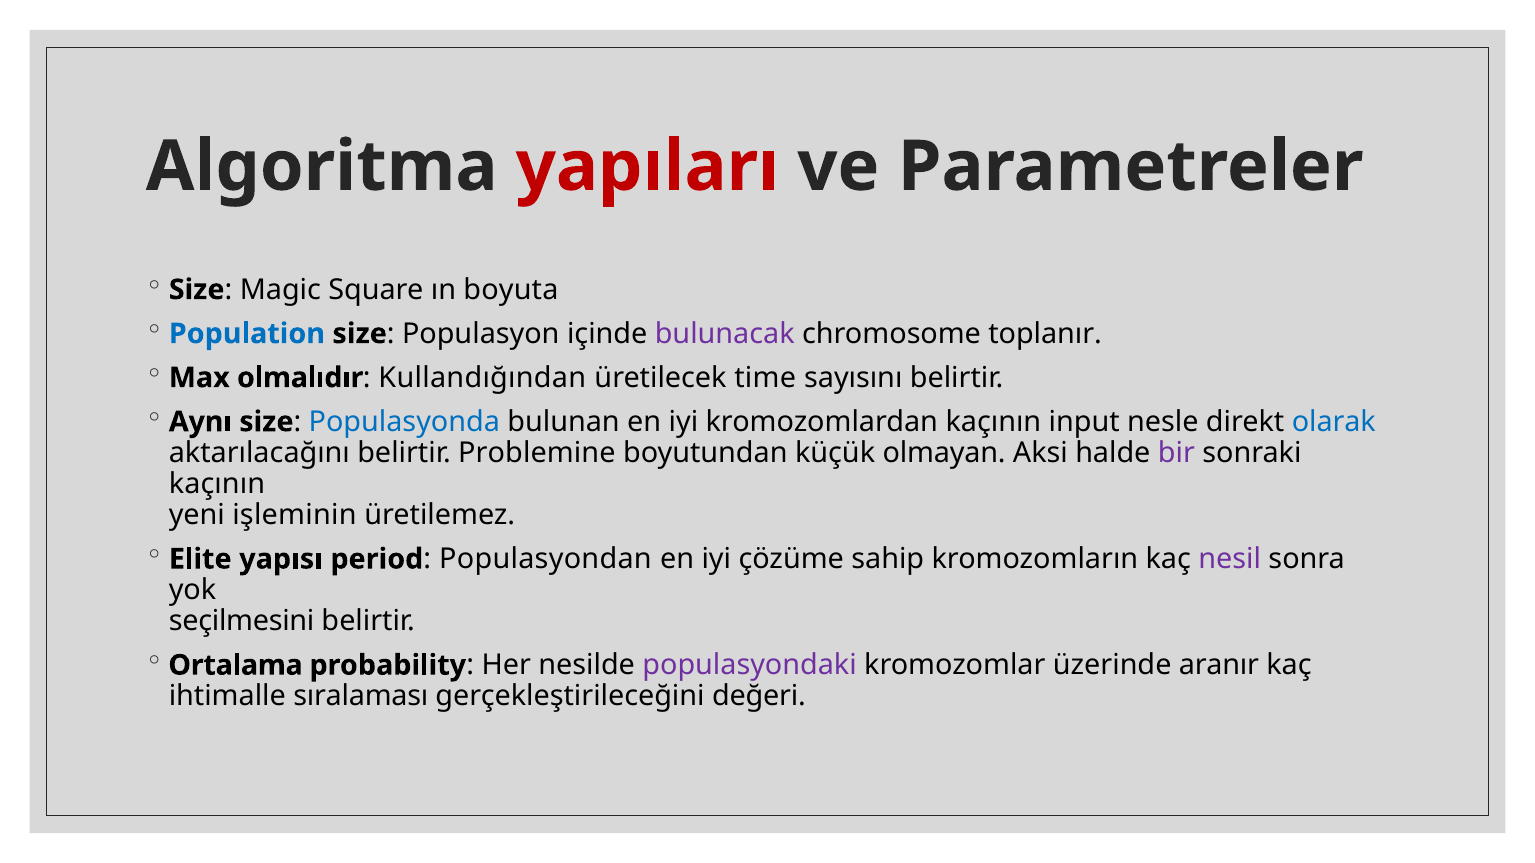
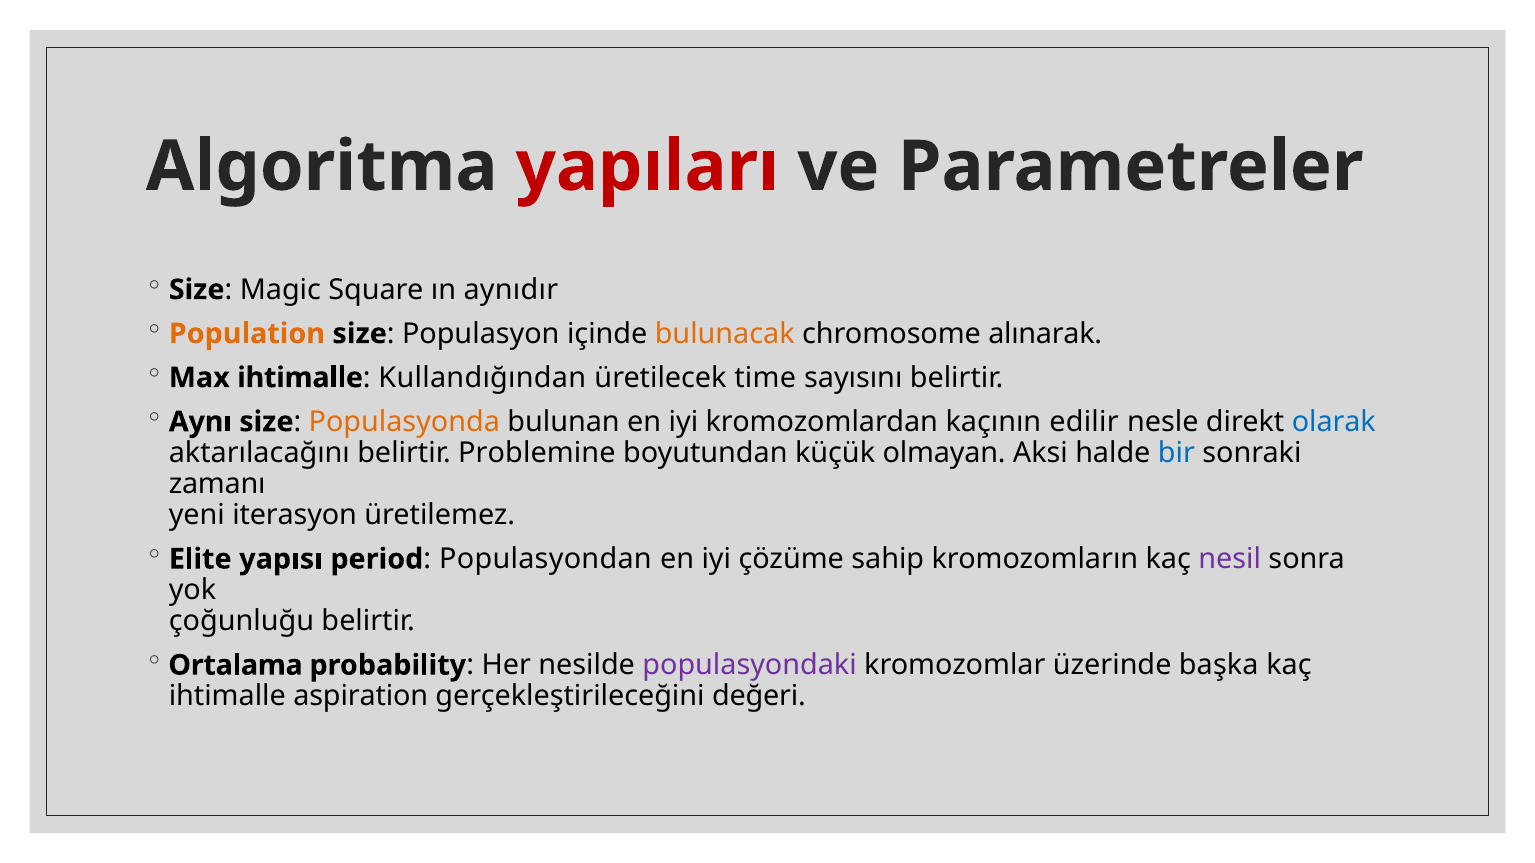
boyuta: boyuta -> aynıdır (511, 290)
Population colour: blue -> orange (247, 334)
bulunacak colour: purple -> orange (725, 334)
toplanır: toplanır -> alınarak (1045, 334)
Max olmalıdır: olmalıdır -> ihtimalle (300, 378)
Populasyonda colour: blue -> orange (404, 422)
input: input -> edilir (1084, 422)
bir colour: purple -> blue (1176, 453)
kaçının: kaçının -> zamanı (217, 484)
işleminin: işleminin -> iterasyon (295, 515)
seçilmesini: seçilmesini -> çoğunluğu (241, 622)
aranır: aranır -> başka (1219, 666)
sıralaması: sıralaması -> aspiration (361, 697)
